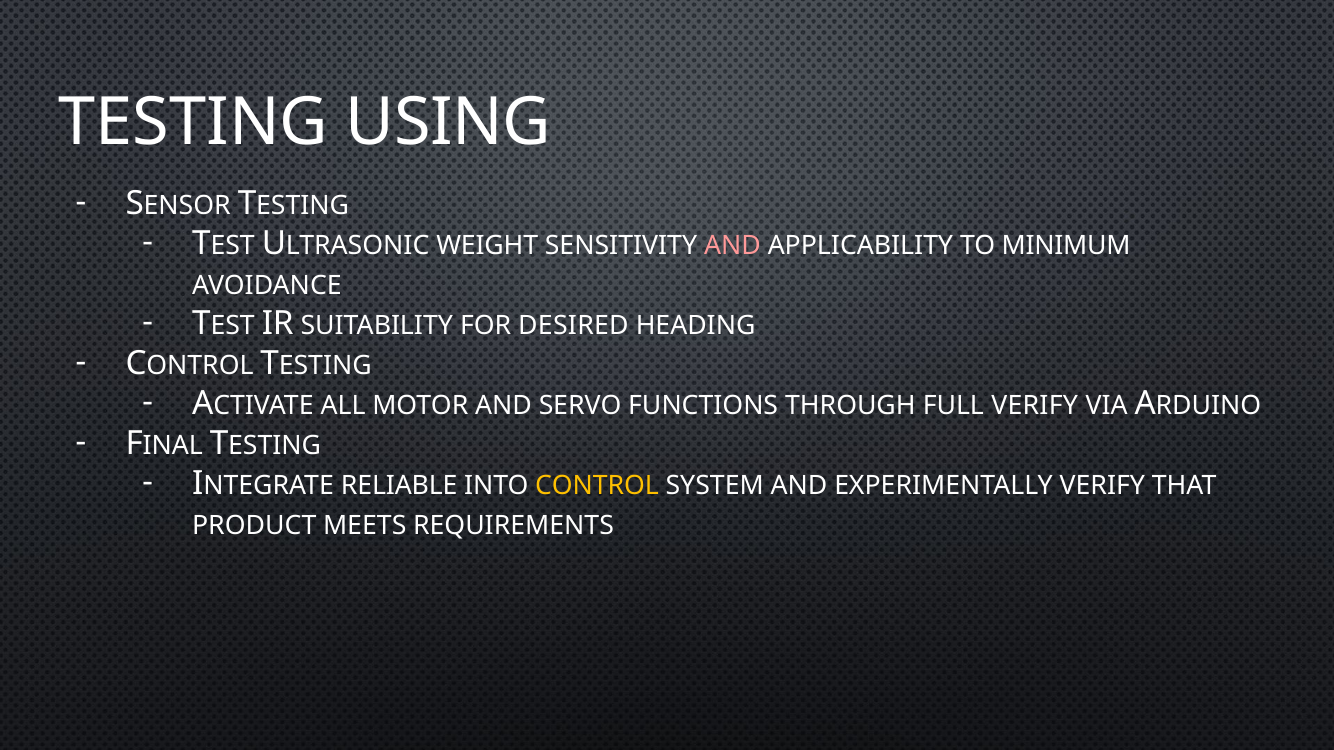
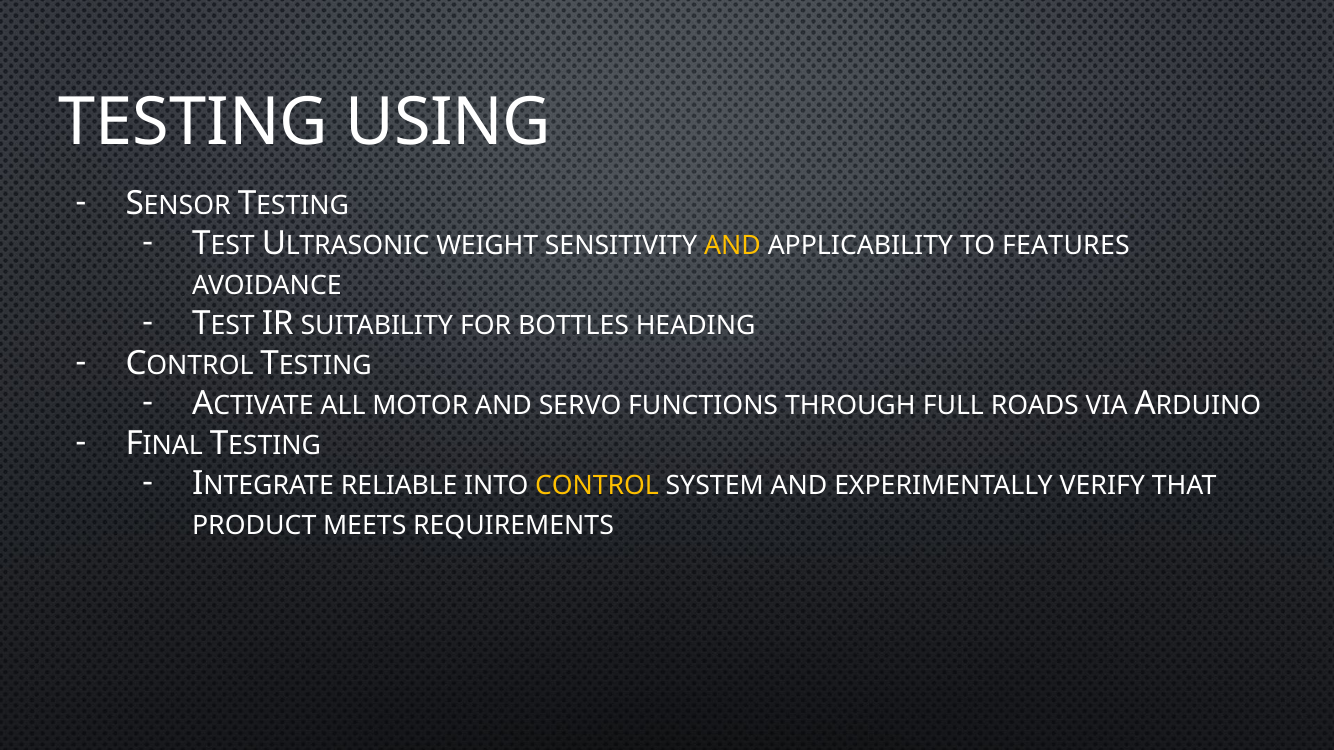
AND colour: pink -> yellow (733, 246)
MINIMUM: MINIMUM -> FEATURES (1066, 246)
DESIRED: DESIRED -> BOTTLES (574, 326)
FULL VERIFY: VERIFY -> ROADS (1035, 406)
